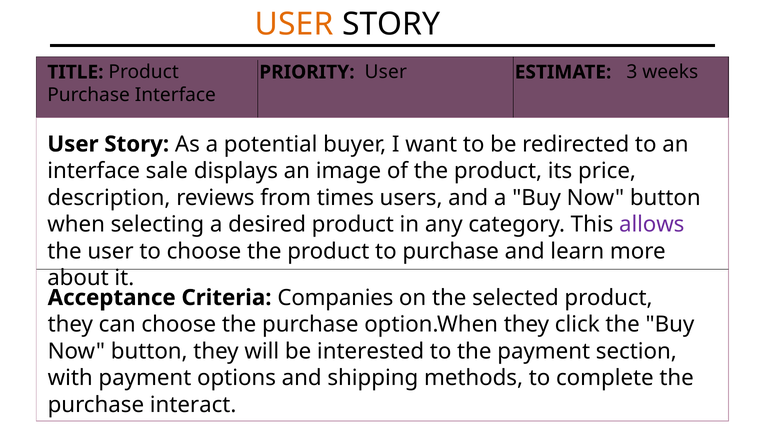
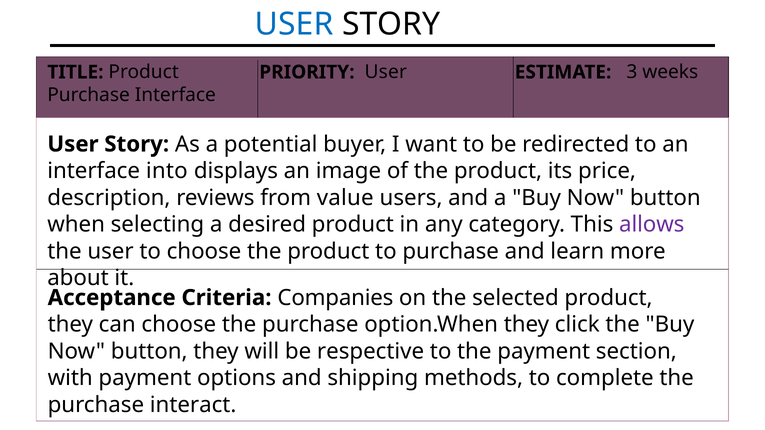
USER colour: orange -> blue (294, 24)
sale: sale -> into (167, 171)
times: times -> value (345, 198)
interested: interested -> respective (371, 351)
